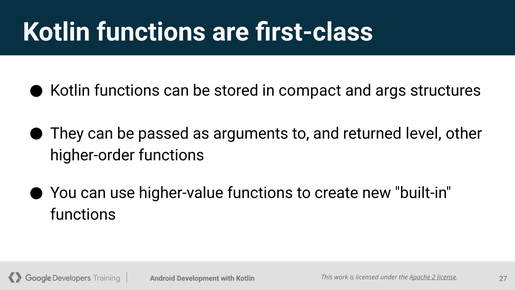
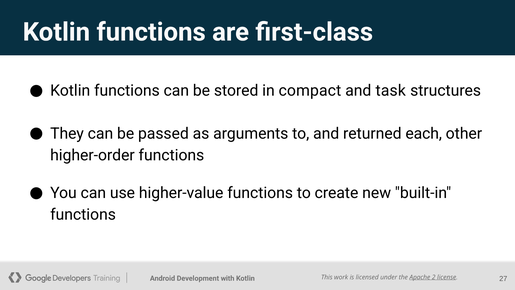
args: args -> task (391, 91)
level: level -> each (424, 134)
